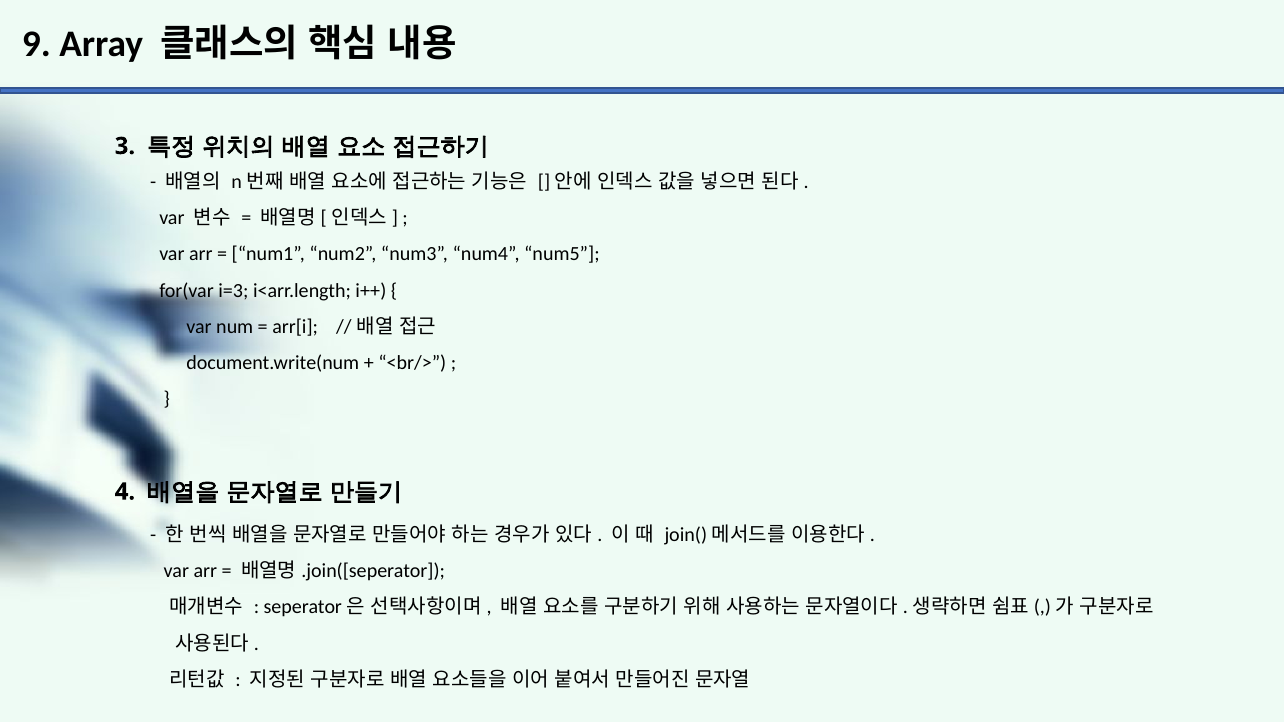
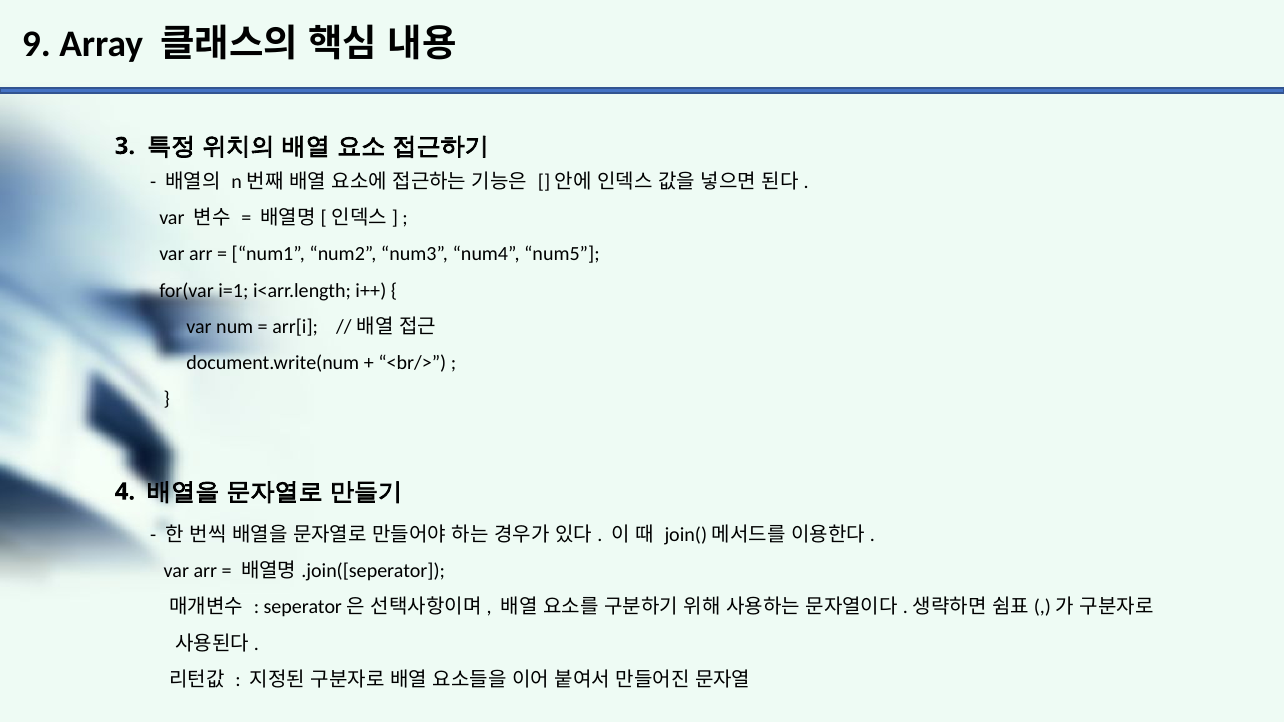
i=3: i=3 -> i=1 (233, 291)
